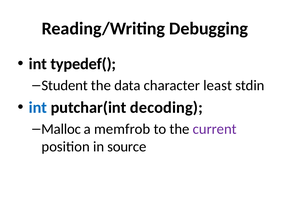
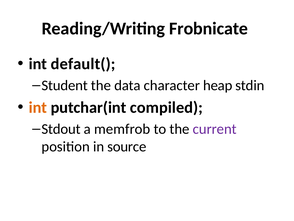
Debugging: Debugging -> Frobnicate (209, 28)
typedef(: typedef( -> default( (83, 64)
least: least -> heap (218, 85)
int colour: blue -> orange (38, 107)
decoding: decoding -> compiled (166, 107)
Malloc: Malloc -> Stdout (61, 129)
